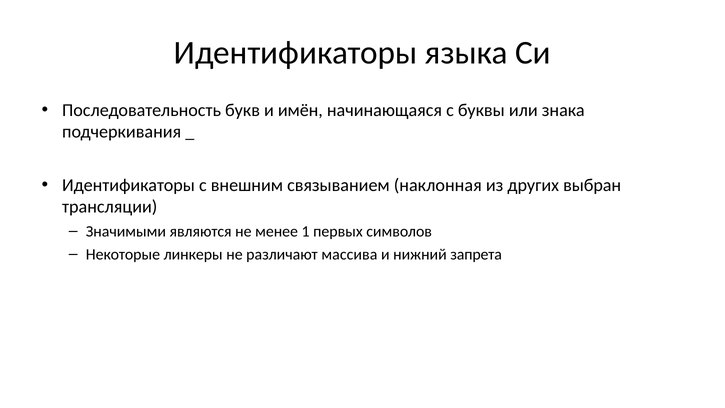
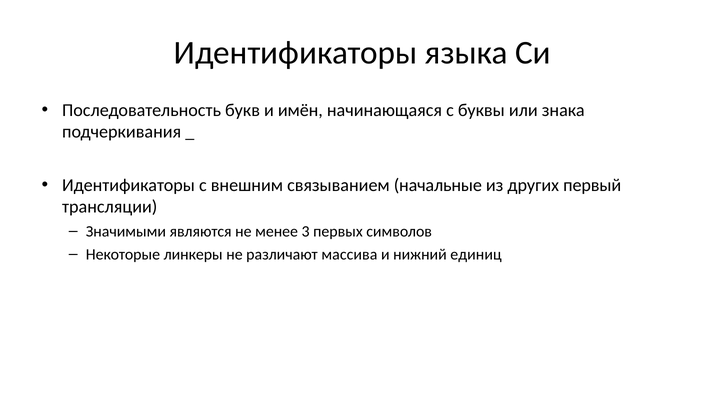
наклонная: наклонная -> начальные (438, 185)
выбран: выбран -> первый (592, 185)
1: 1 -> 3 (306, 231)
запрета: запрета -> единиц (476, 254)
